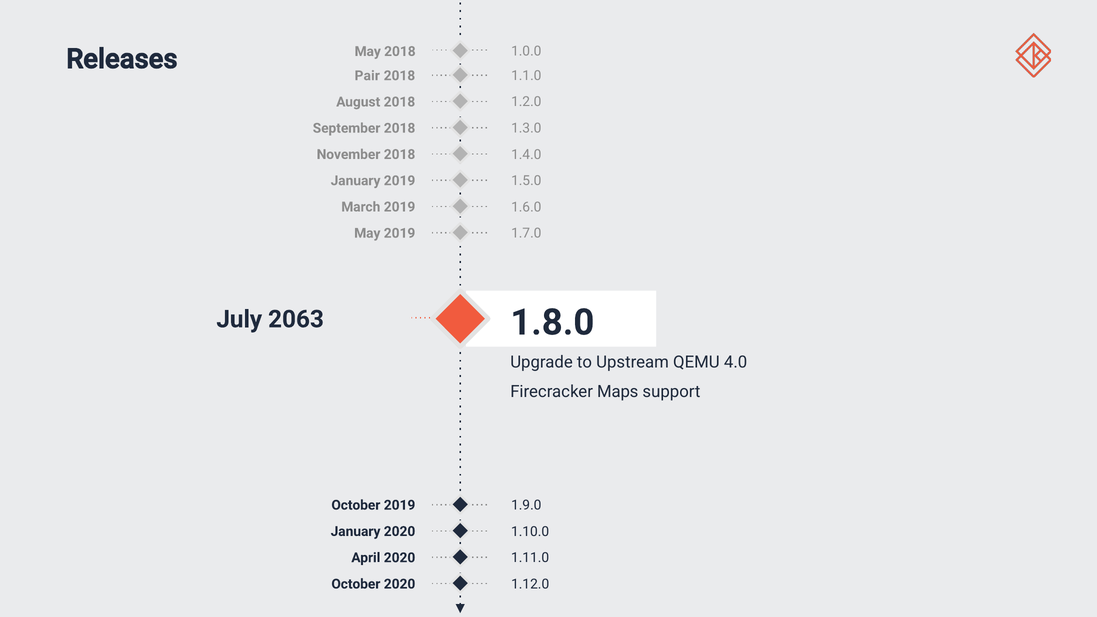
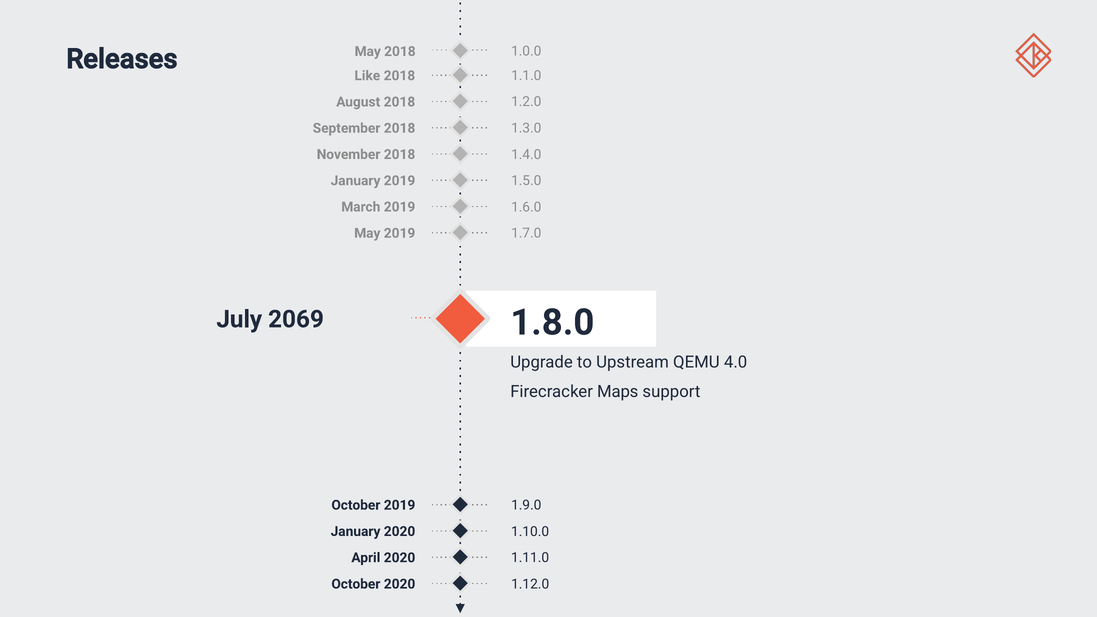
Pair: Pair -> Like (367, 76)
2063: 2063 -> 2069 (296, 319)
